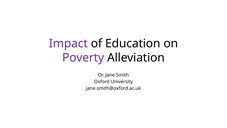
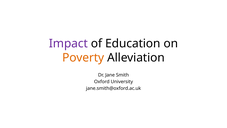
Poverty colour: purple -> orange (83, 58)
